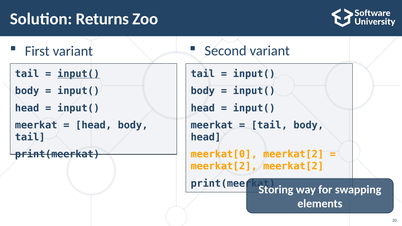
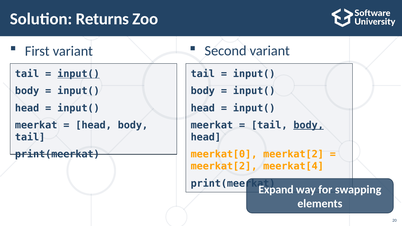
body underline: none -> present (309, 125)
meerkat[2 meerkat[2: meerkat[2 -> meerkat[4 (294, 166)
Storing: Storing -> Expand (276, 190)
